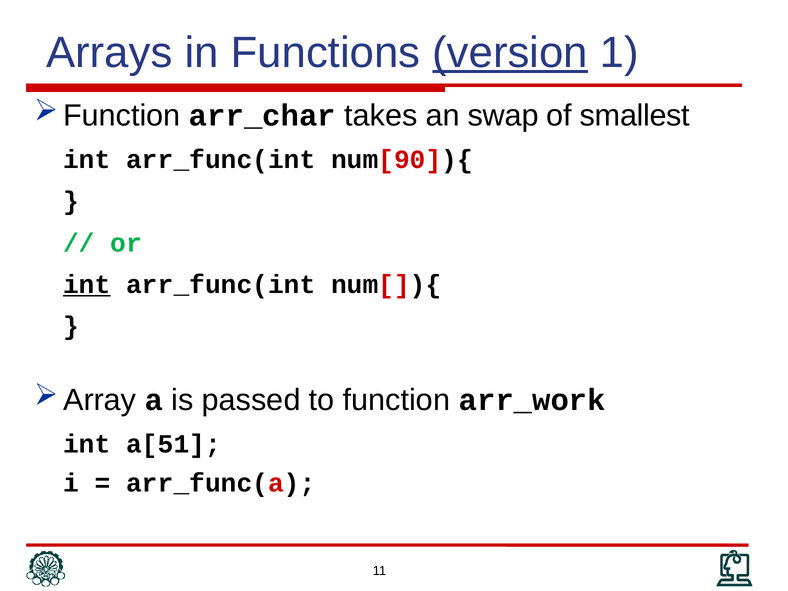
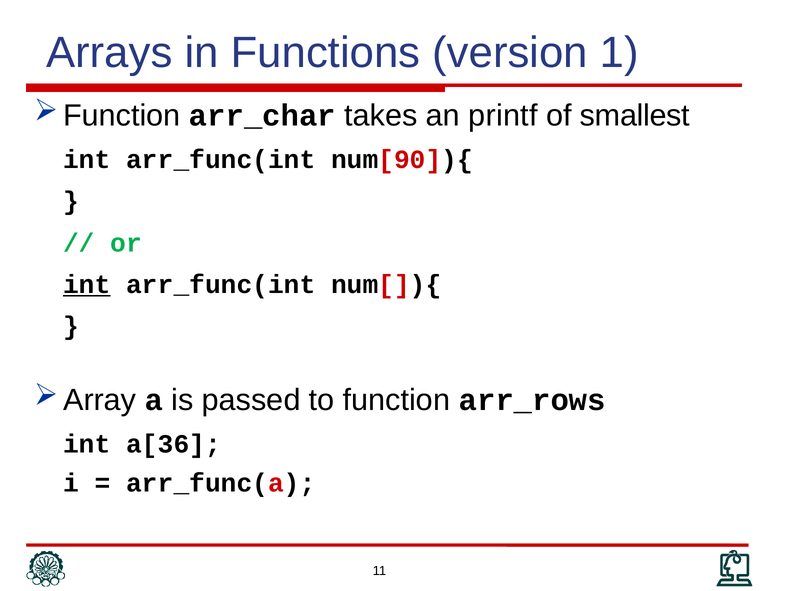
version underline: present -> none (510, 53)
swap: swap -> printf (503, 116)
arr_work: arr_work -> arr_rows (532, 400)
a[51: a[51 -> a[36 (174, 444)
